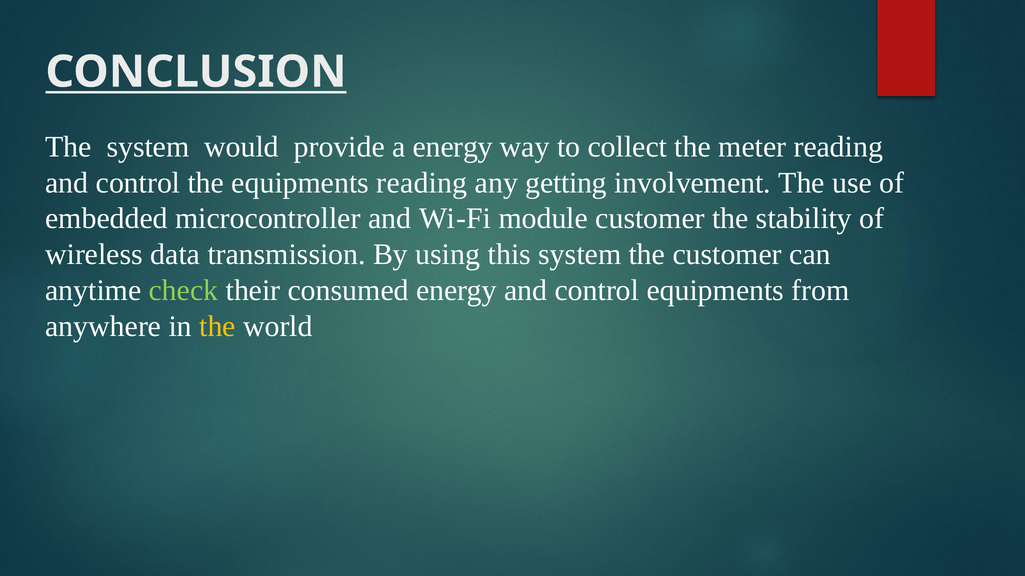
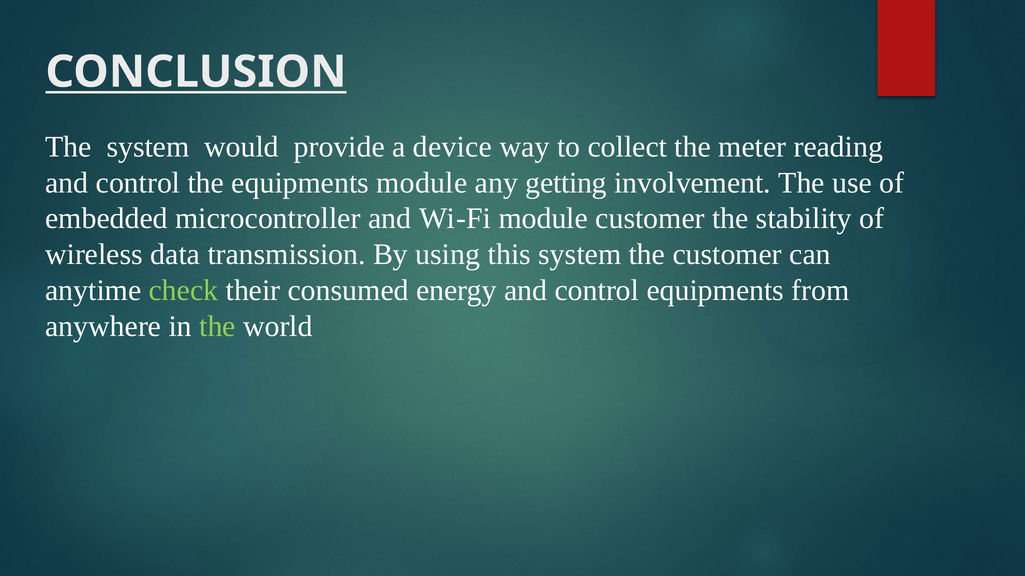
a energy: energy -> device (453, 147)
equipments reading: reading -> module (422, 183)
the colour: yellow -> light green (217, 327)
